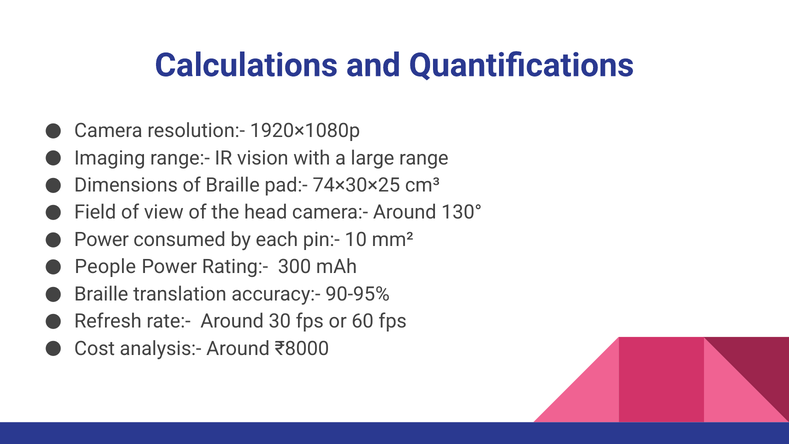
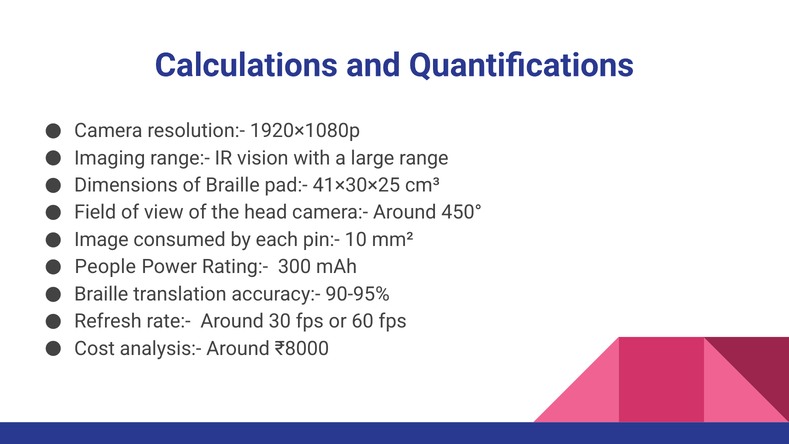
74×30×25: 74×30×25 -> 41×30×25 (356, 185)
130°: 130° -> 450° (462, 212)
Power: Power -> Image (101, 240)
